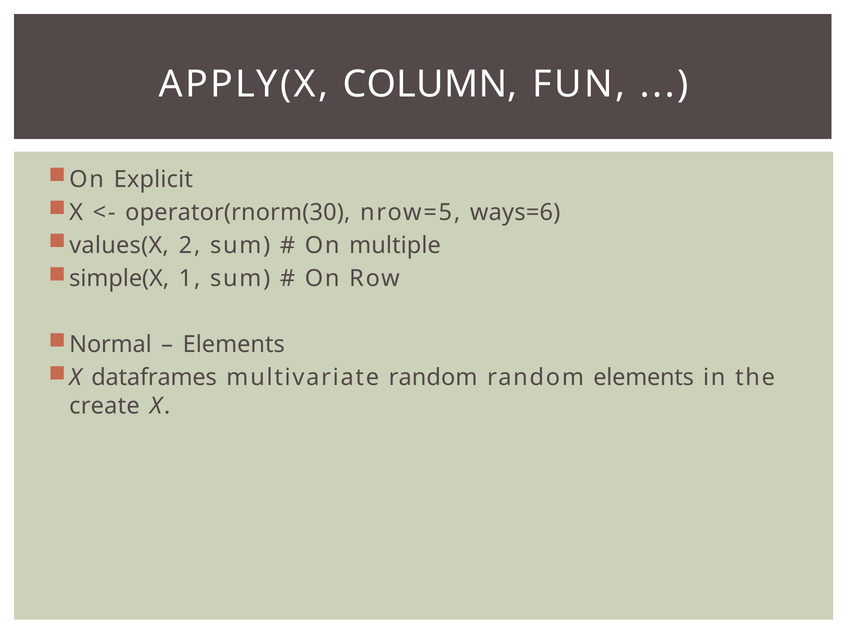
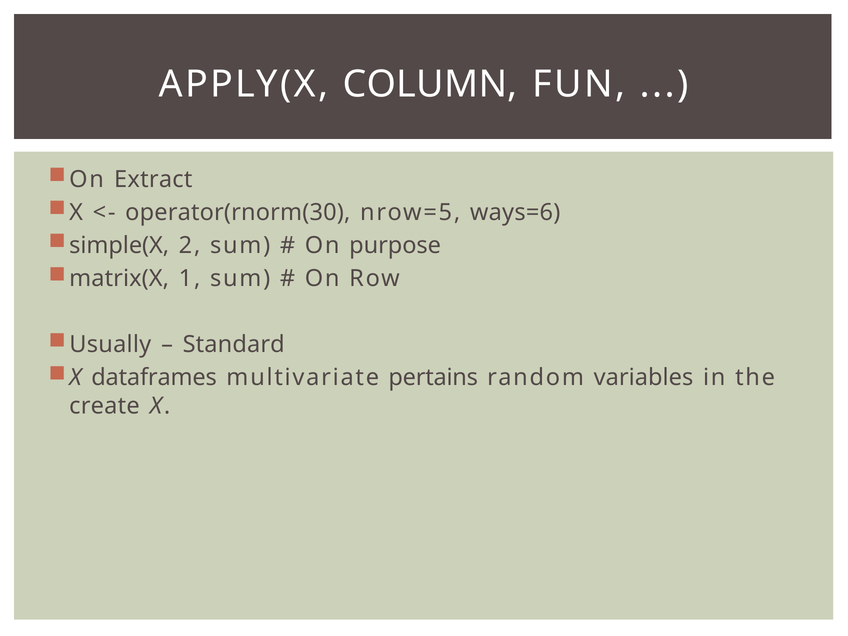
Explicit: Explicit -> Extract (153, 179)
values(X: values(X -> simple(X (119, 246)
multiple: multiple -> purpose (395, 246)
simple(X: simple(X -> matrix(X (119, 279)
Normal: Normal -> Usually (110, 345)
Elements: Elements -> Standard (234, 345)
multivariate random: random -> pertains (433, 378)
random elements: elements -> variables (644, 378)
